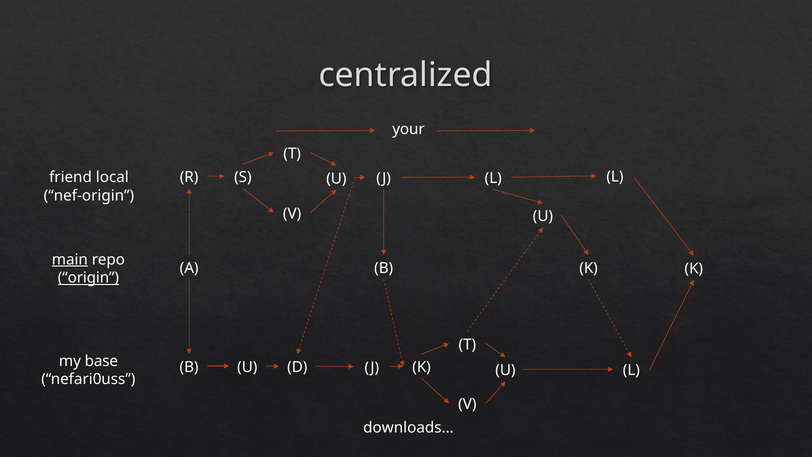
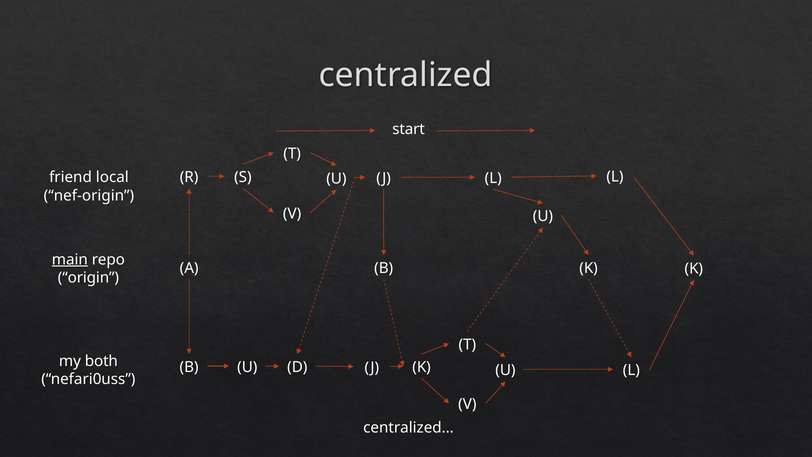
your: your -> start (409, 129)
origin underline: present -> none (88, 278)
base: base -> both (101, 361)
downloads…: downloads… -> centralized… (408, 428)
